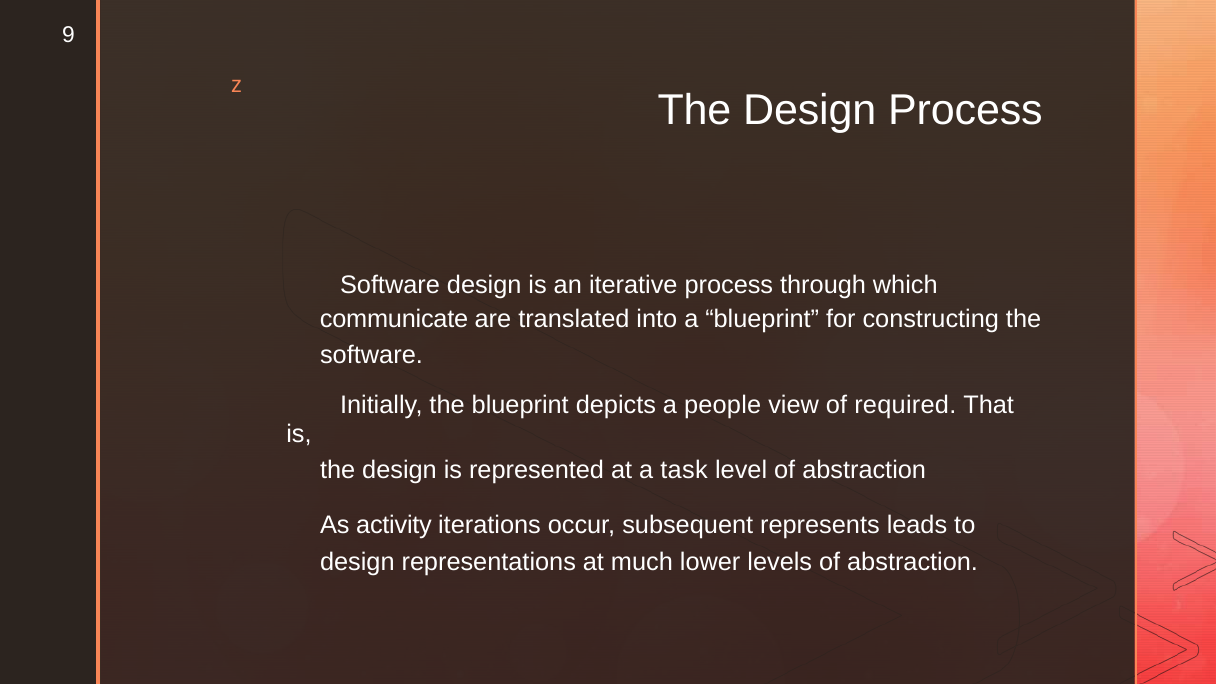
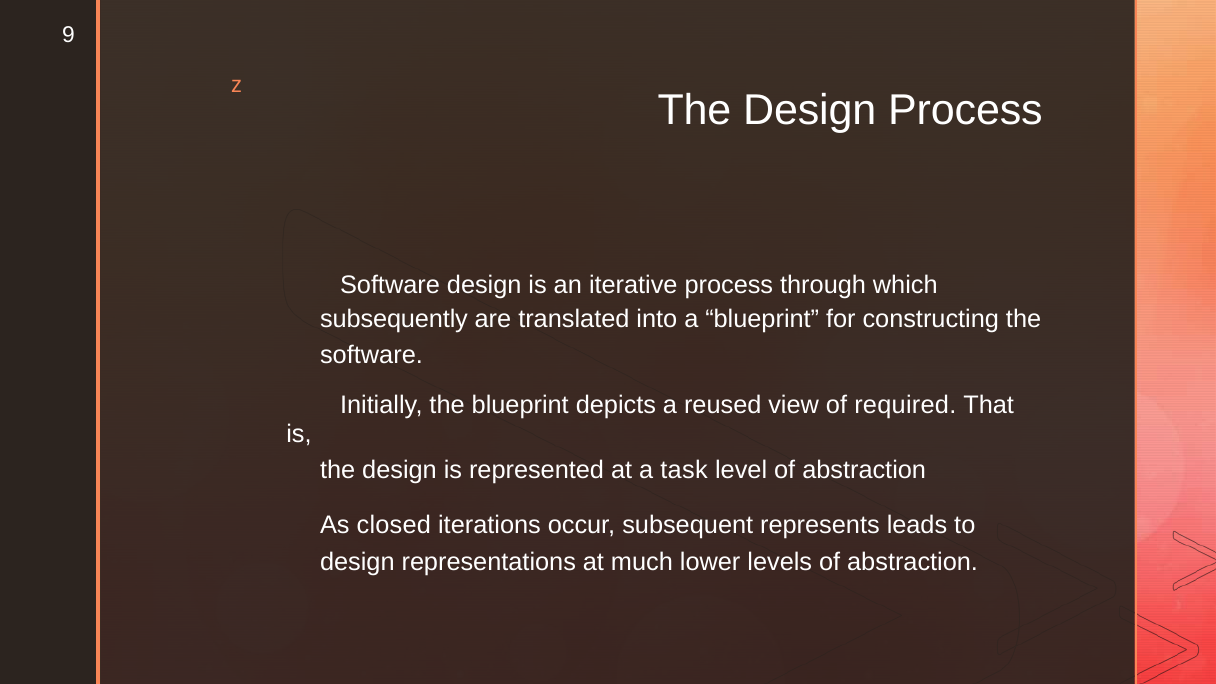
communicate: communicate -> subsequently (394, 319)
people: people -> reused (723, 405)
activity: activity -> closed (394, 525)
